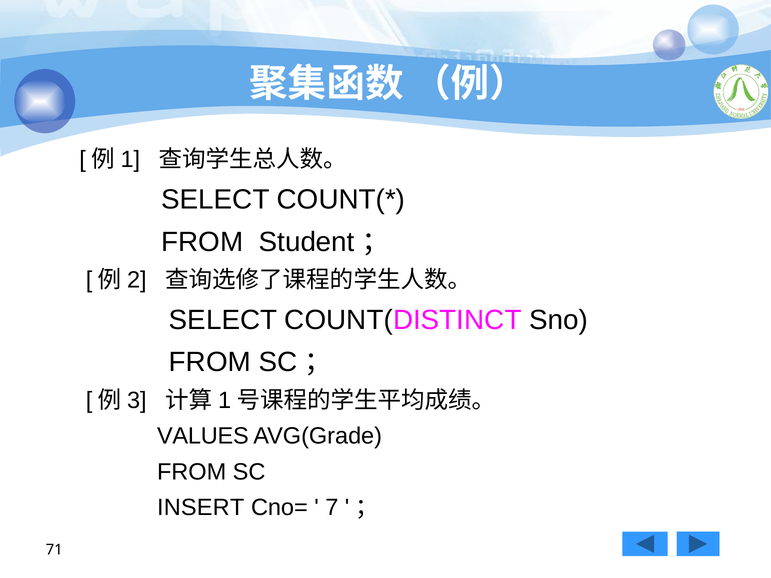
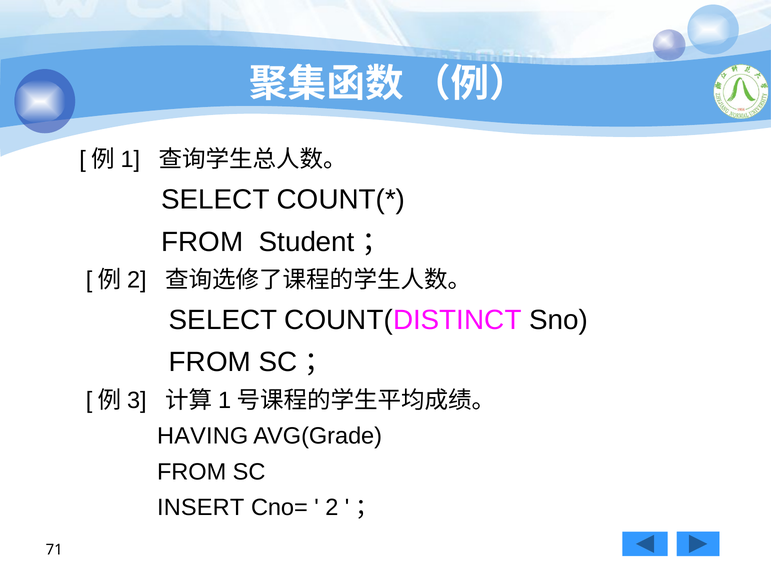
VALUES: VALUES -> HAVING (203, 436)
7: 7 -> 2 (332, 508)
